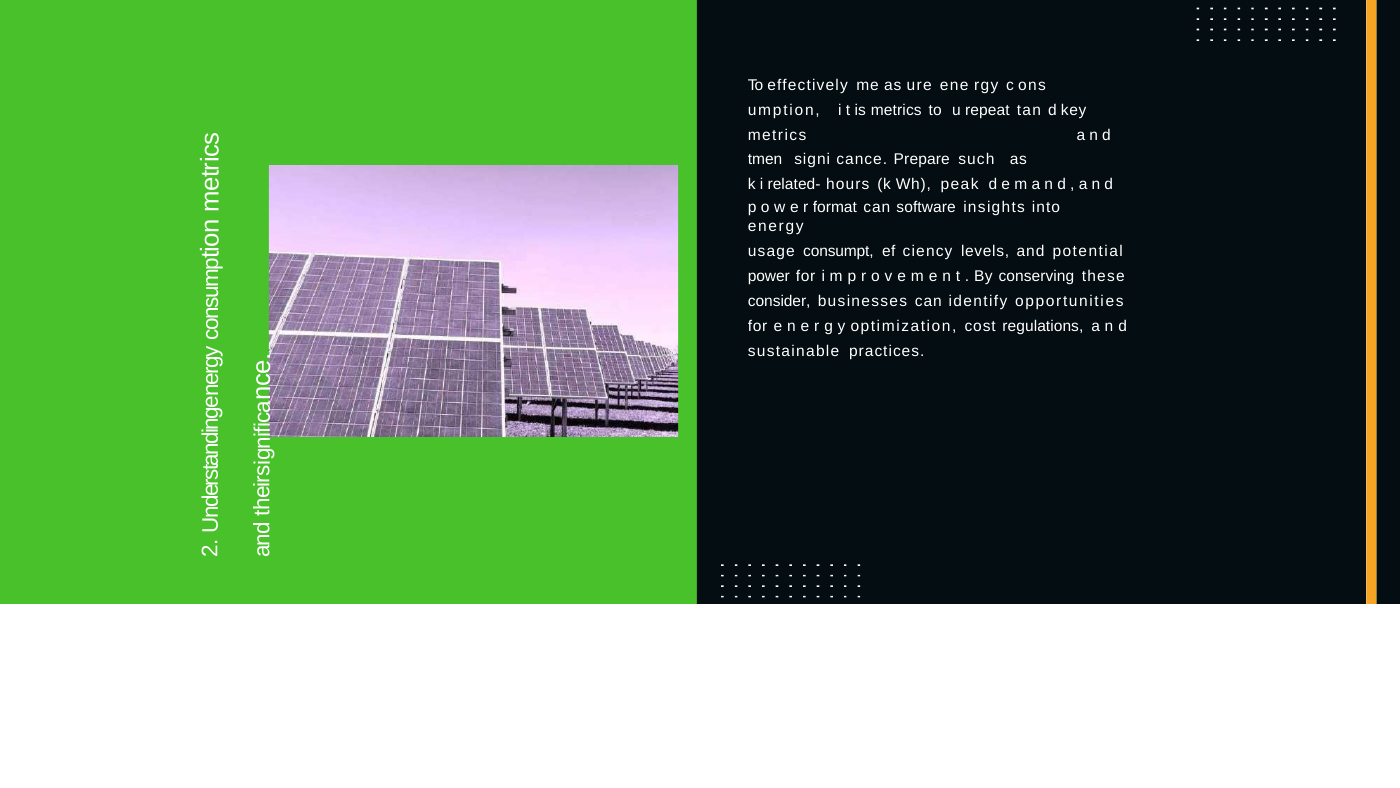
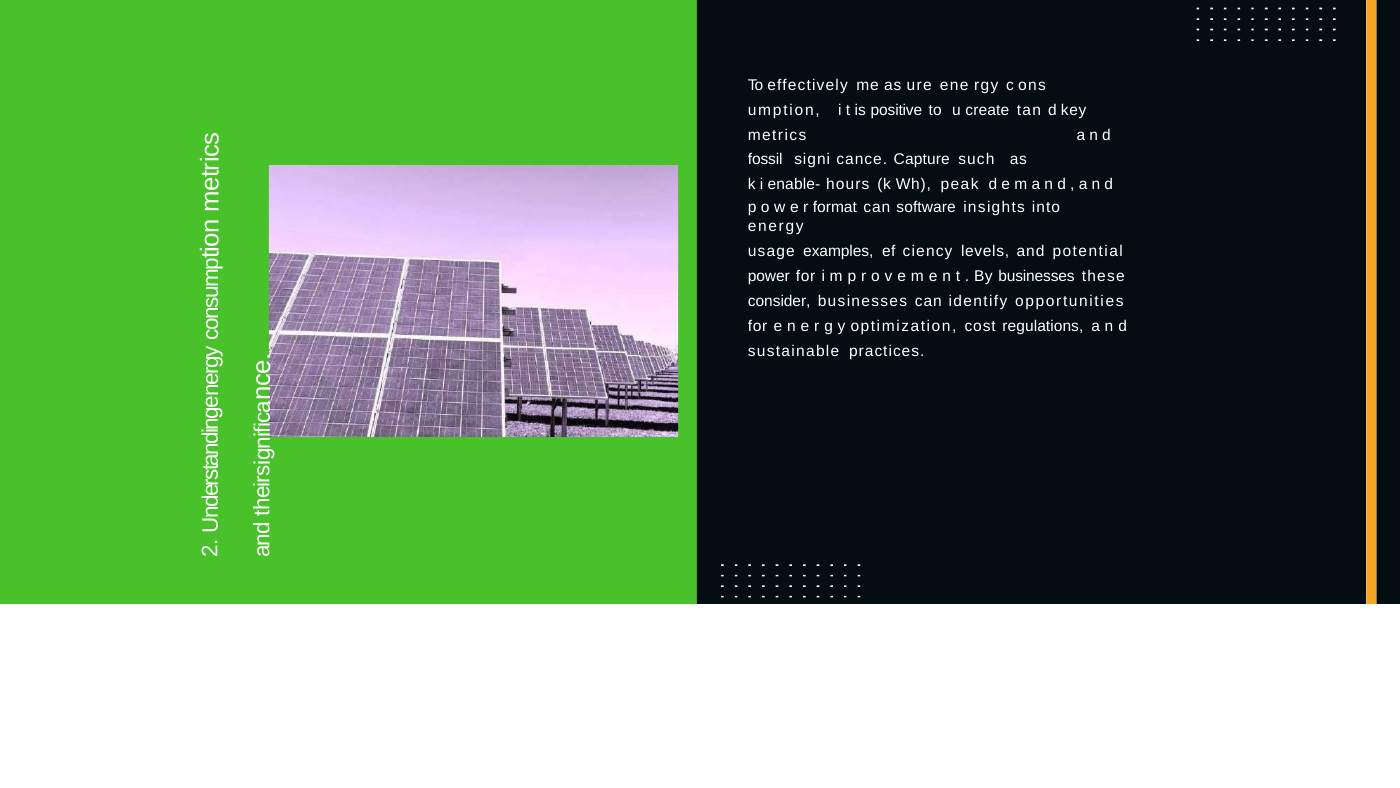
is metrics: metrics -> positive (896, 110)
repeat: repeat -> create (987, 110)
tmen: tmen -> fossil (765, 160)
Prepare: Prepare -> Capture (922, 160)
related-: related- -> enable- (794, 185)
consumpt: consumpt -> examples (838, 251)
By conserving: conserving -> businesses (1036, 276)
